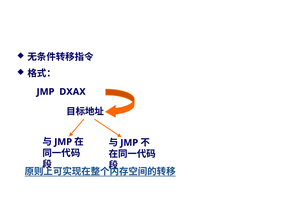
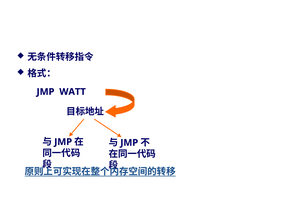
DXAX: DXAX -> WATT (73, 92)
